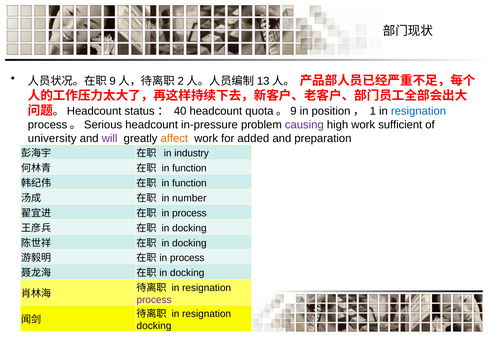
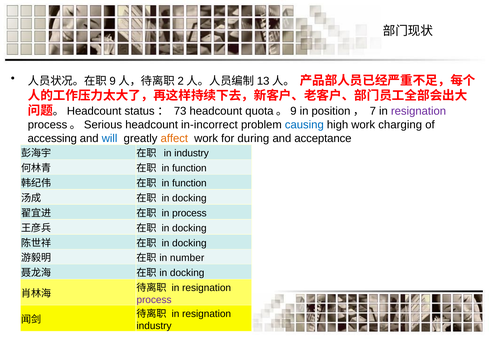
40: 40 -> 73 (180, 111)
1: 1 -> 7 (373, 111)
resignation colour: blue -> purple (418, 111)
in-pressure: in-pressure -> in-incorrect (209, 125)
causing colour: purple -> blue (304, 125)
sufficient: sufficient -> charging (400, 125)
university: university -> accessing (52, 138)
will colour: purple -> blue (110, 138)
added: added -> during (253, 138)
preparation: preparation -> acceptance (323, 138)
number: number -> docking (189, 198)
process: process -> number (187, 258)
docking: docking -> industry (154, 325)
